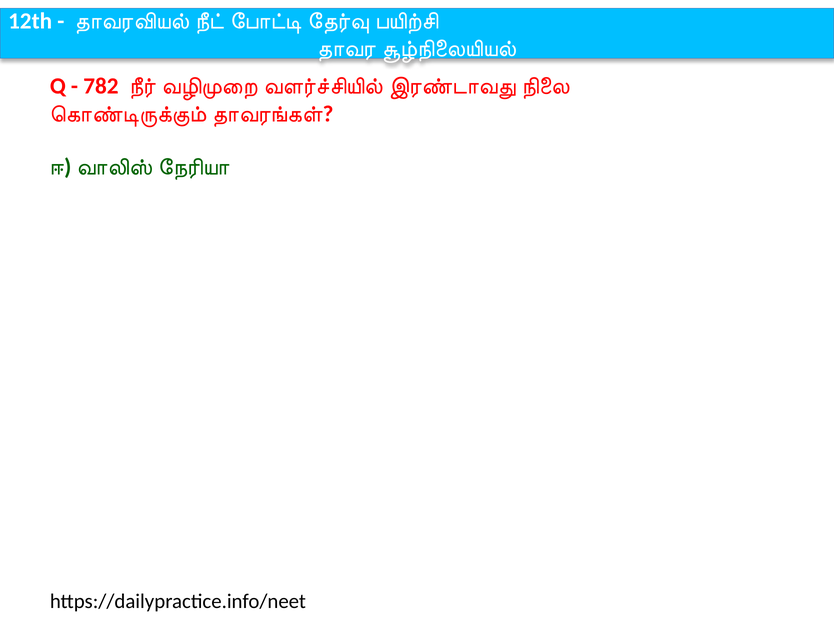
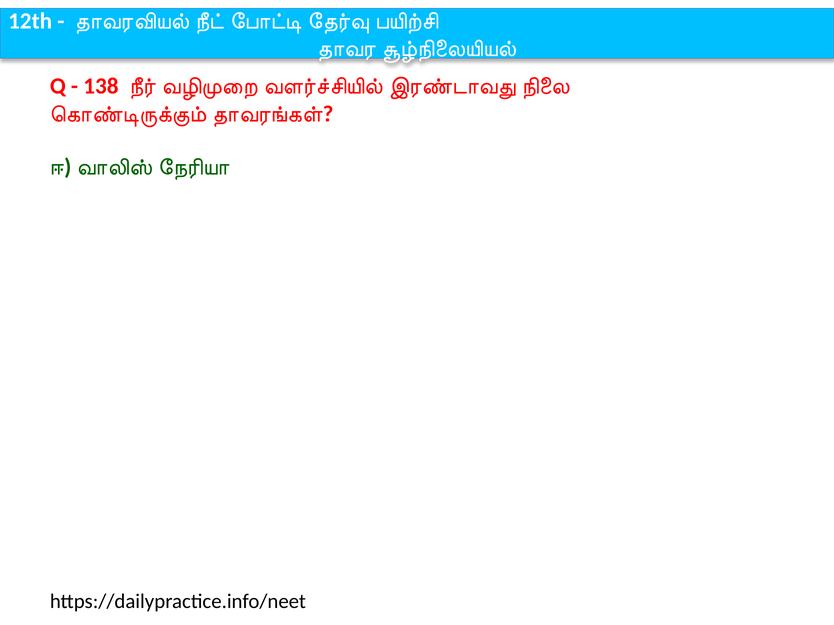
782: 782 -> 138 (101, 86)
